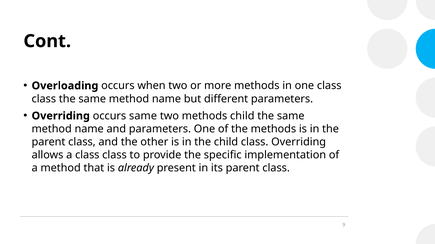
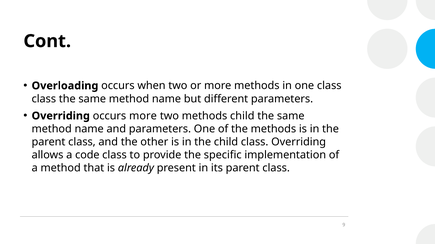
occurs same: same -> more (143, 116)
a class: class -> code (87, 155)
